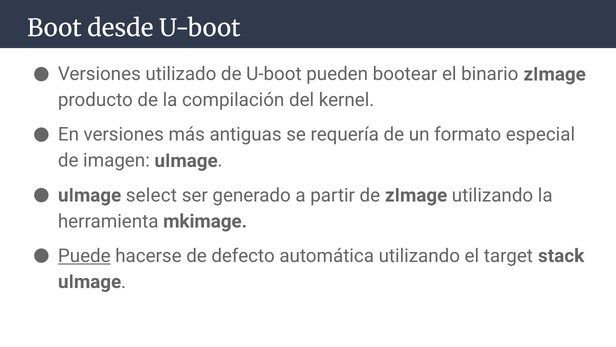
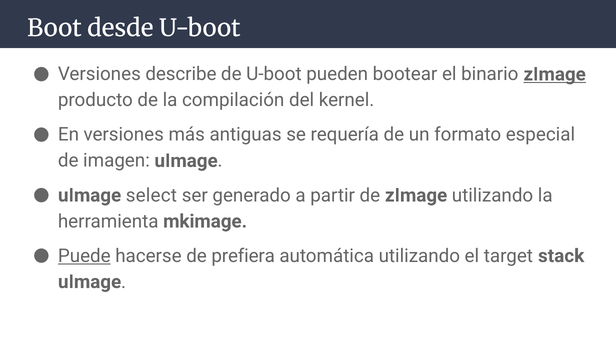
utilizado: utilizado -> describe (181, 74)
zImage underline: none -> present (555, 74)
defecto: defecto -> prefiera (243, 255)
